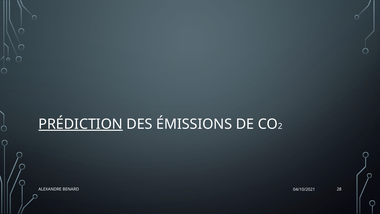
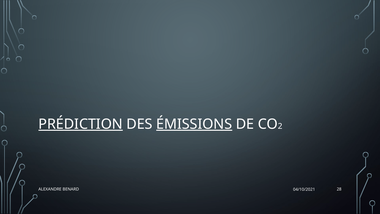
ÉMISSIONS underline: none -> present (194, 124)
